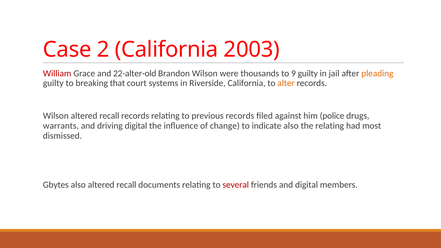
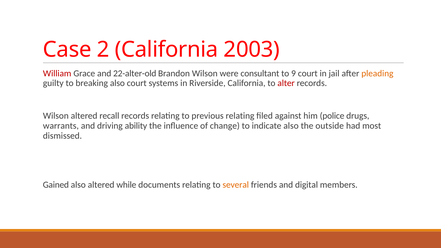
thousands: thousands -> consultant (260, 73)
9 guilty: guilty -> court (308, 73)
breaking that: that -> also (117, 83)
alter colour: orange -> red (286, 83)
previous records: records -> relating (240, 116)
driving digital: digital -> ability (136, 126)
the relating: relating -> outside (330, 126)
Gbytes: Gbytes -> Gained (56, 185)
also altered recall: recall -> while (126, 185)
several colour: red -> orange (236, 185)
